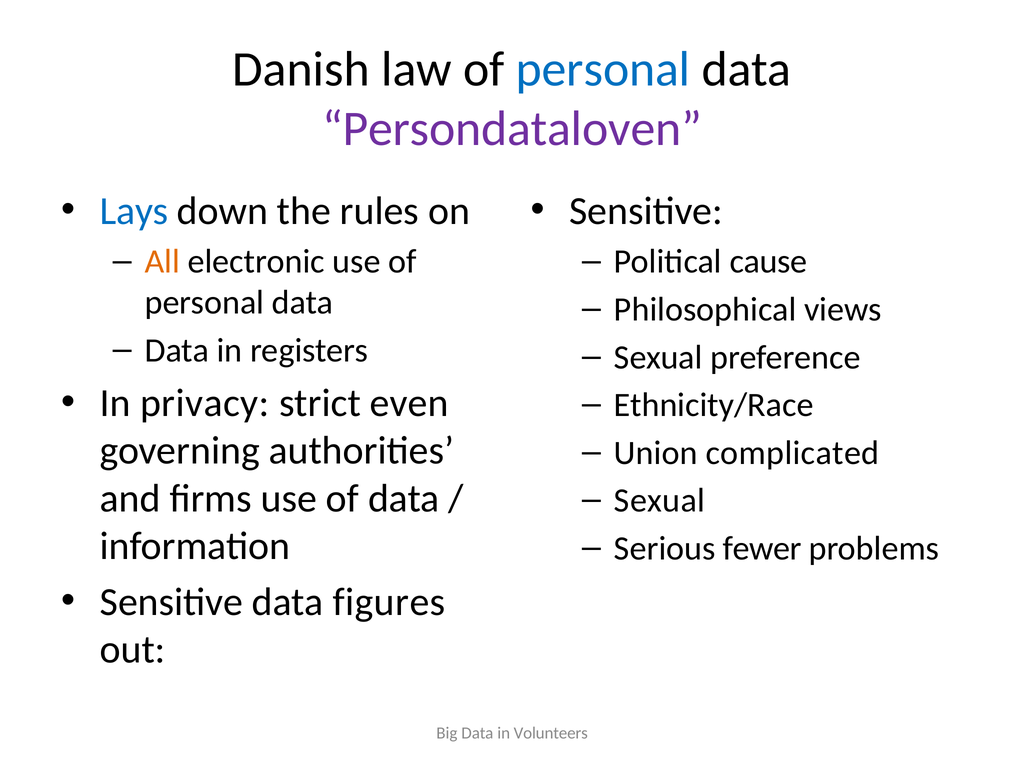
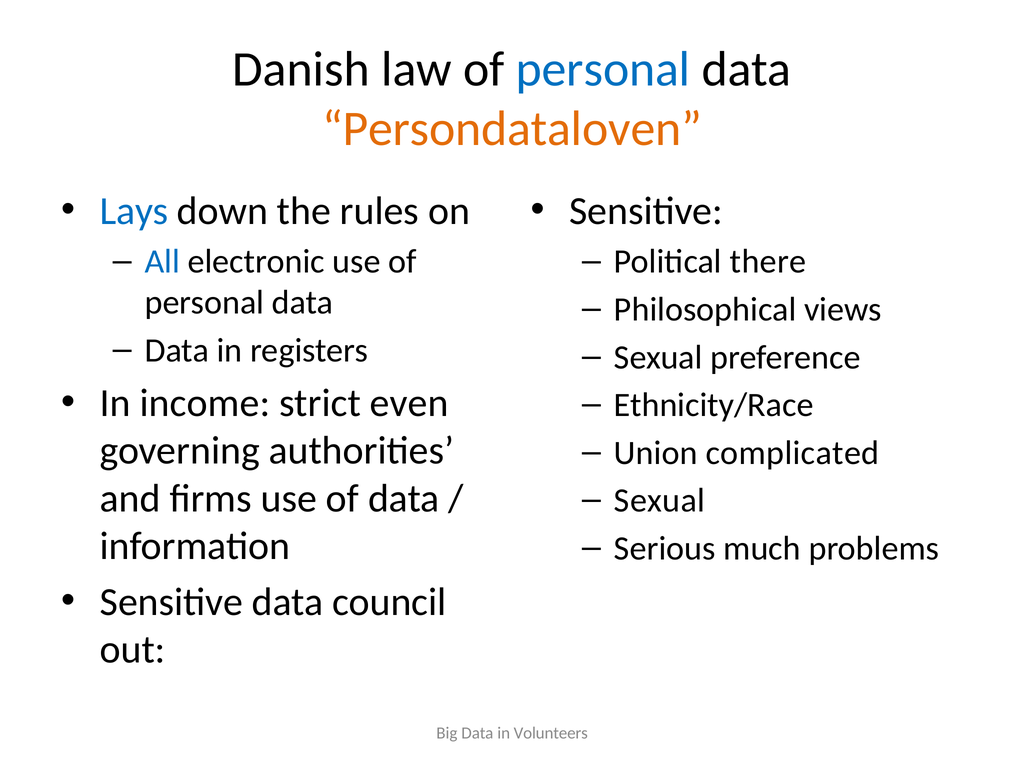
Persondataloven colour: purple -> orange (512, 129)
All colour: orange -> blue (162, 262)
cause: cause -> there (768, 262)
privacy: privacy -> income (205, 403)
fewer: fewer -> much (762, 548)
figures: figures -> council (389, 602)
